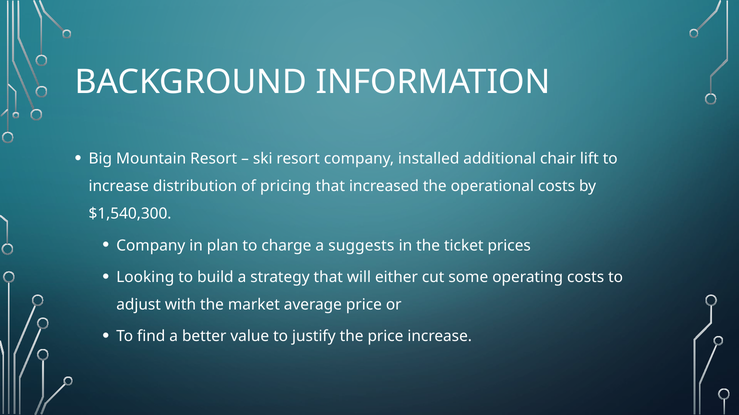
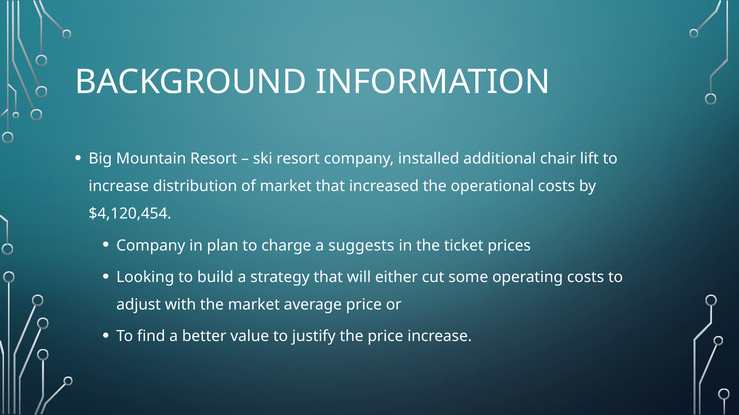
of pricing: pricing -> market (286, 186)
$1,540,300: $1,540,300 -> $4,120,454 (130, 214)
